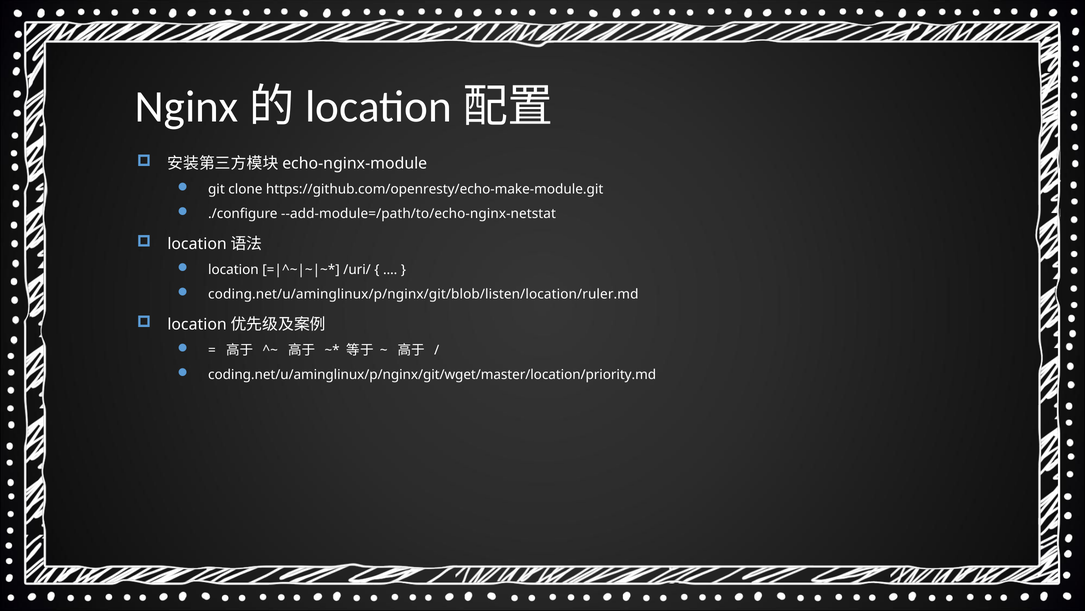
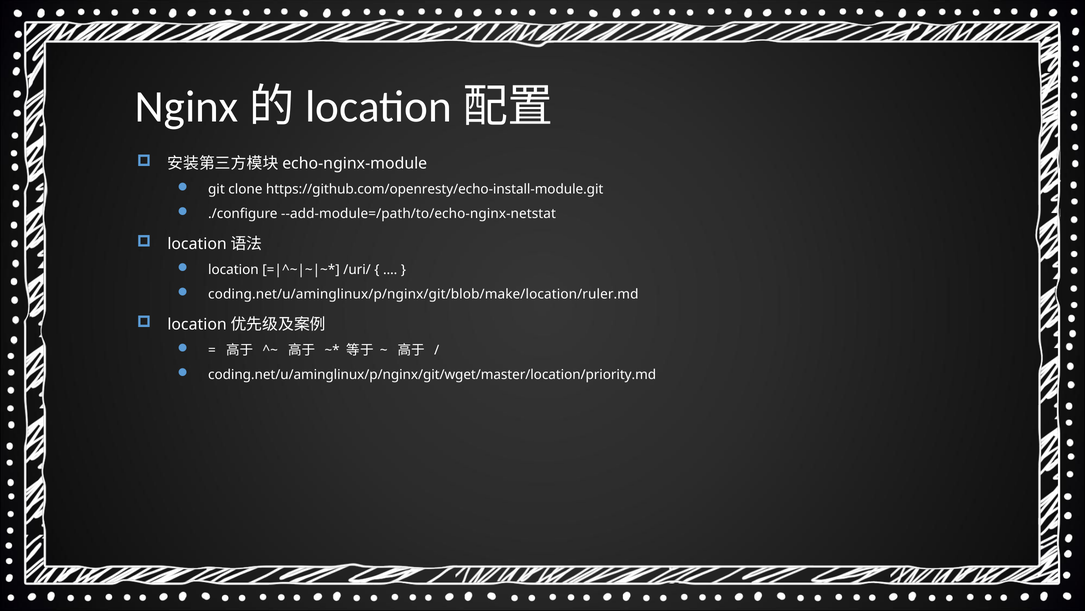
https://github.com/openresty/echo-make-module.git: https://github.com/openresty/echo-make-module.git -> https://github.com/openresty/echo-install-module.git (435, 189)
coding.net/u/aminglinux/p/nginx/git/blob/listen/location/ruler.md: coding.net/u/aminglinux/p/nginx/git/blob/listen/location/ruler.md -> coding.net/u/aminglinux/p/nginx/git/blob/make/location/ruler.md (423, 294)
